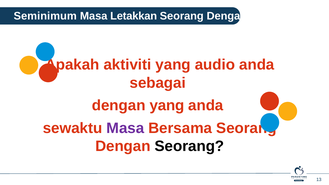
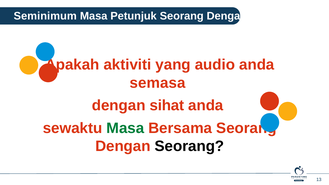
Masa Letakkan: Letakkan -> Petunjuk (134, 16)
sebagai: sebagai -> semasa (158, 83)
dengan yang: yang -> sihat (167, 106)
Masa colour: purple -> green (125, 128)
